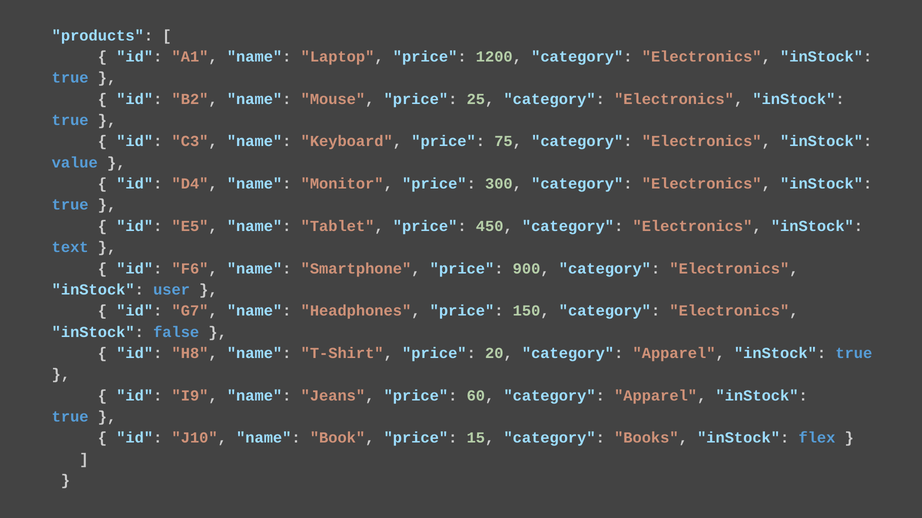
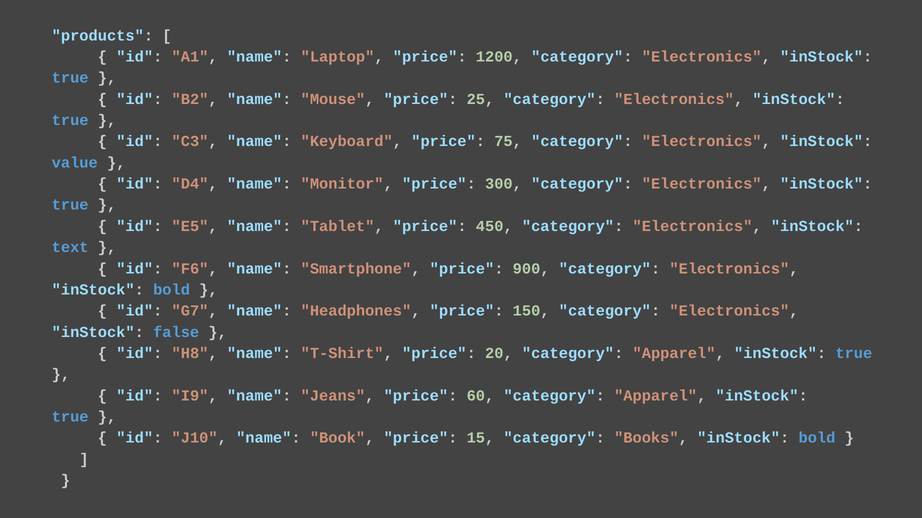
user: user -> bold (172, 290)
Books inStock flex: flex -> bold (817, 438)
